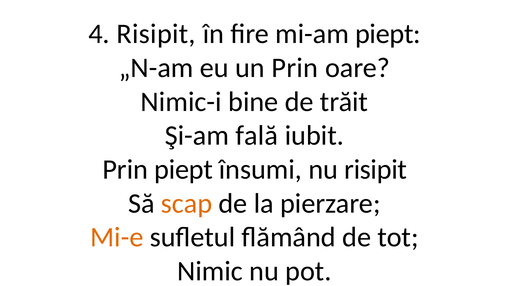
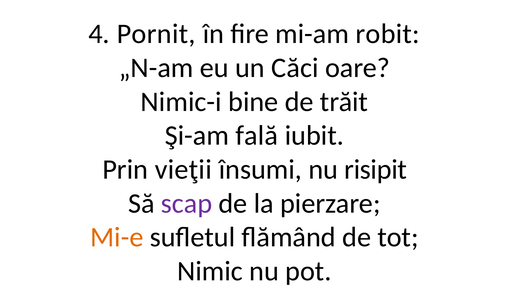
4 Risipit: Risipit -> Pornit (156, 34)
mi-am piept: piept -> robit (388, 34)
un Prin: Prin -> Căci (295, 68)
Prin piept: piept -> vieţii (183, 170)
scap colour: orange -> purple (187, 204)
